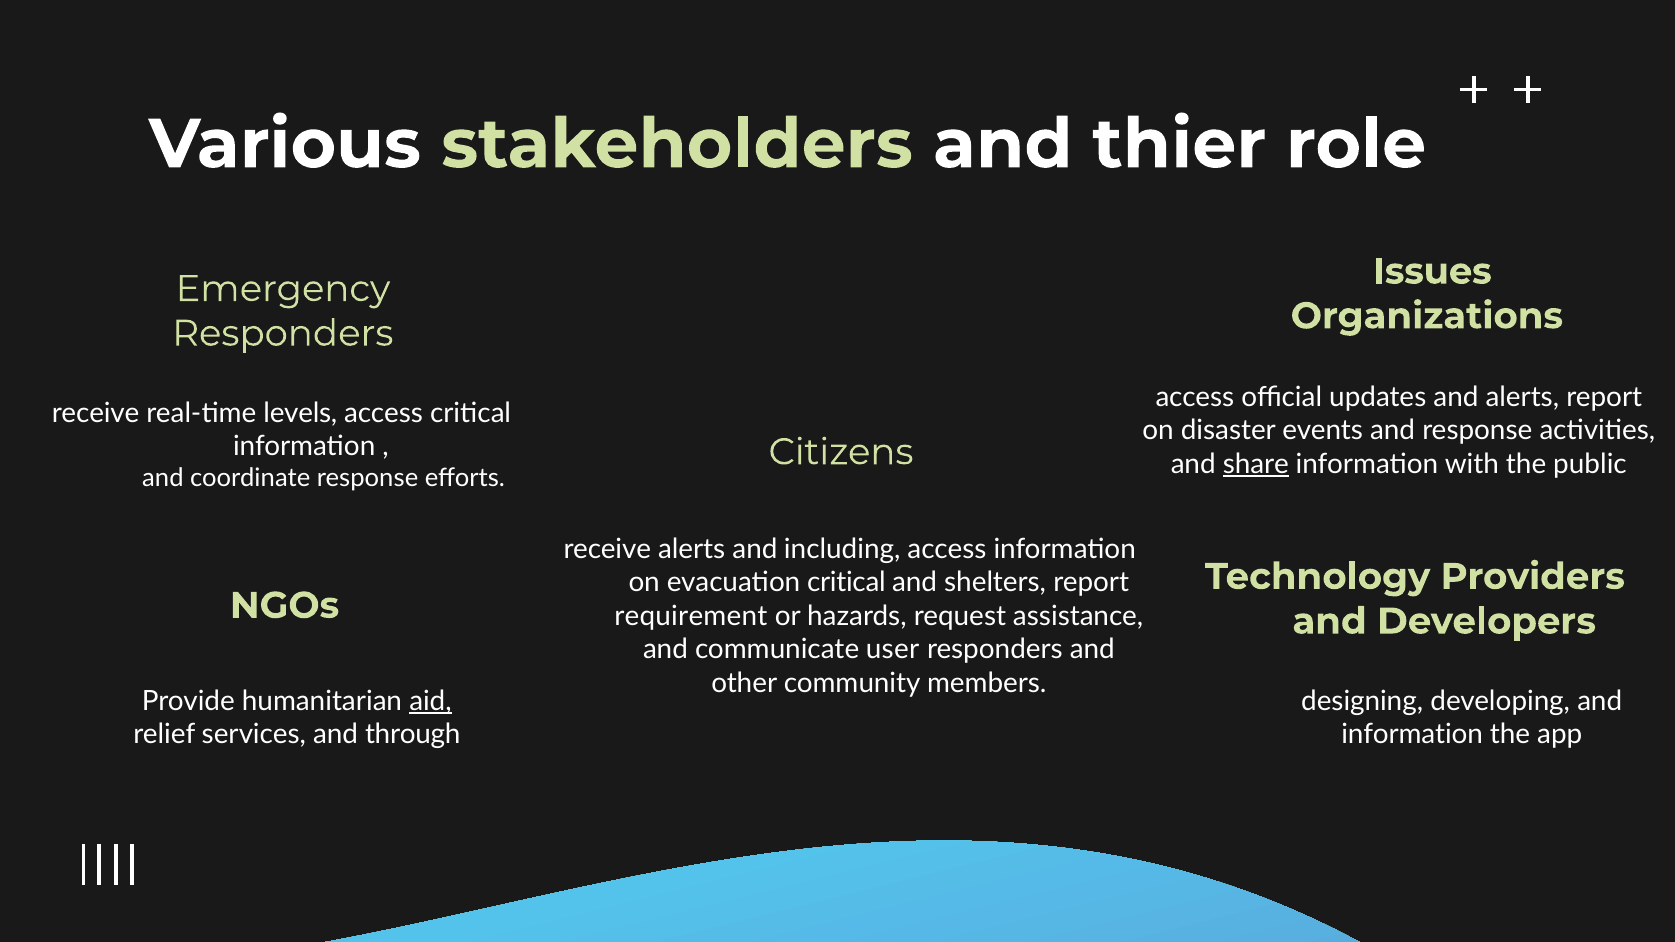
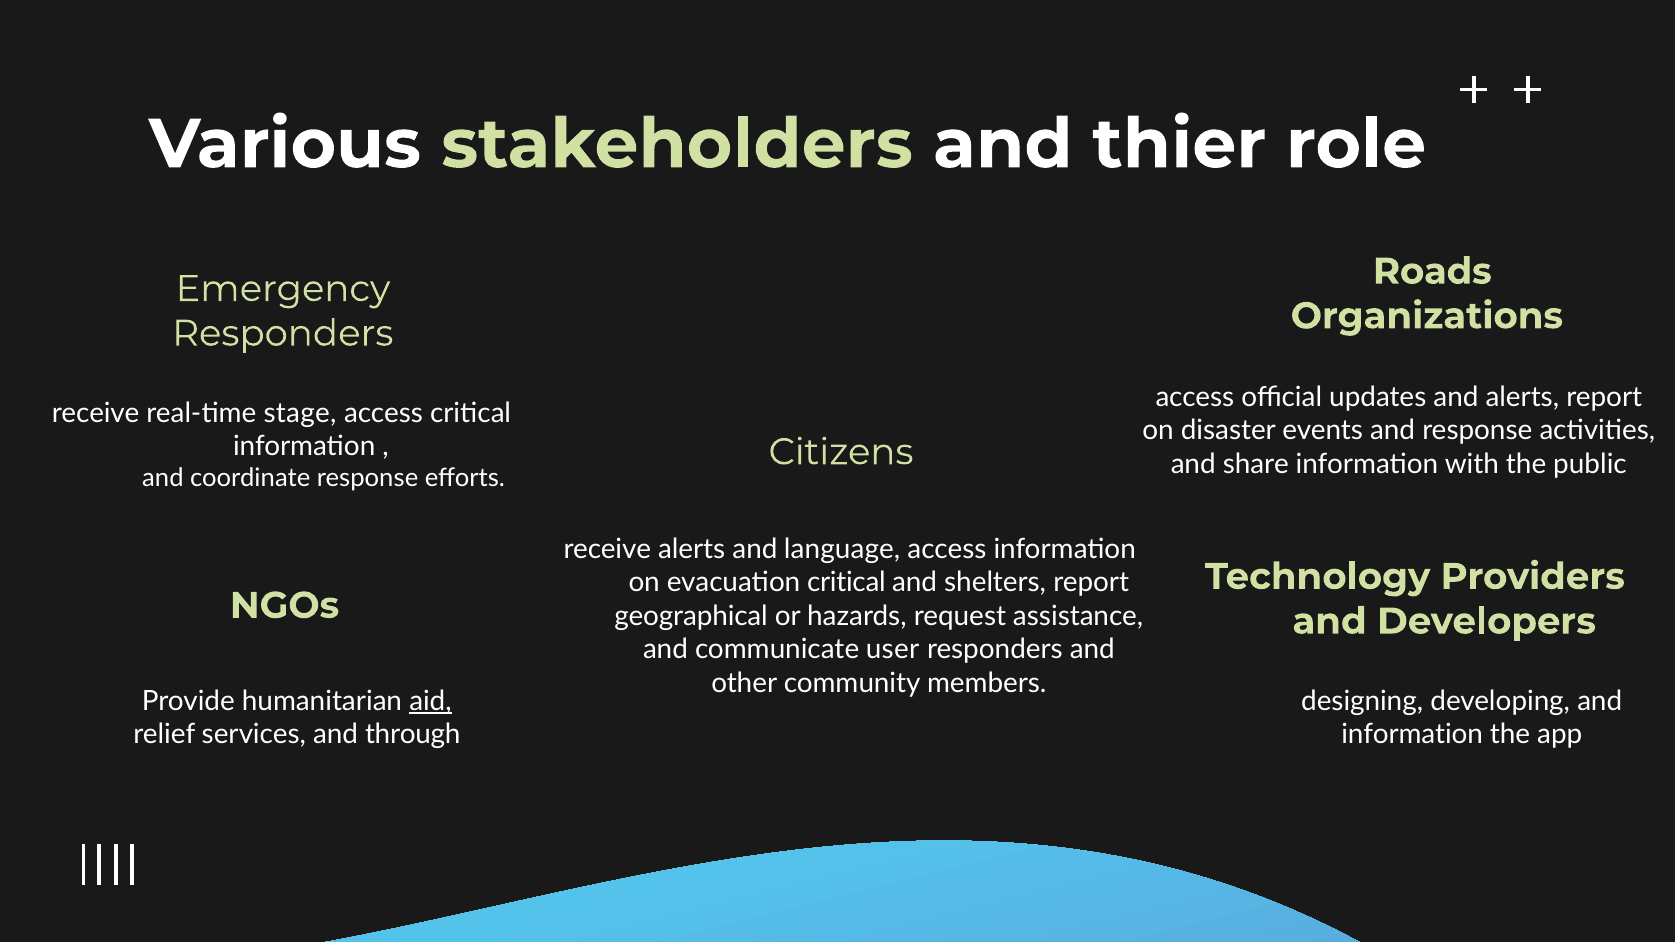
Issues: Issues -> Roads (1432, 271)
levels: levels -> stage (300, 413)
share underline: present -> none (1256, 464)
including: including -> language (842, 549)
requirement: requirement -> geographical (691, 616)
